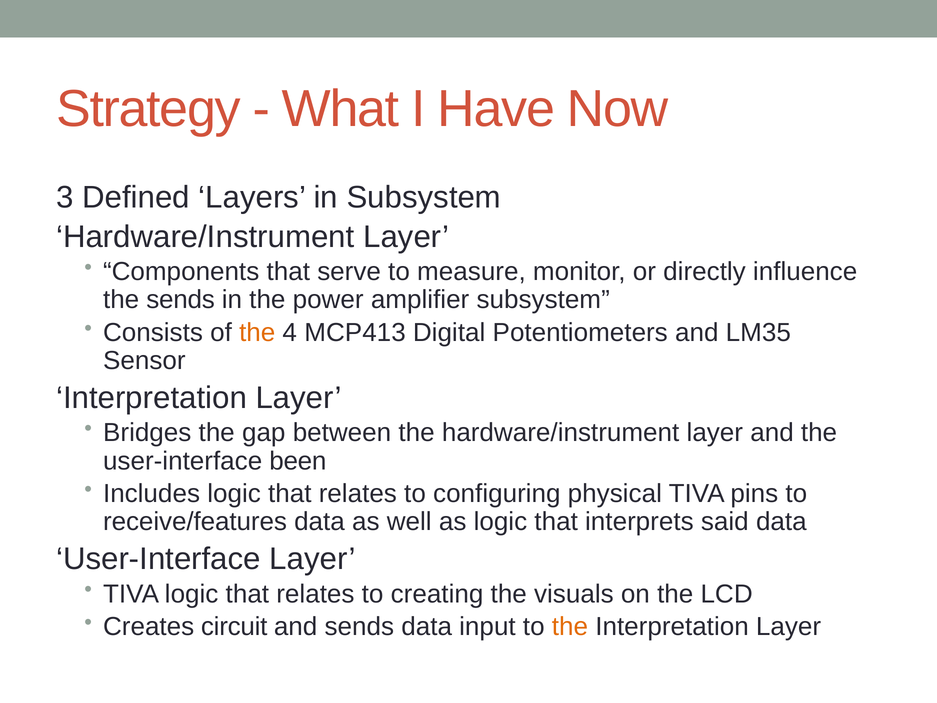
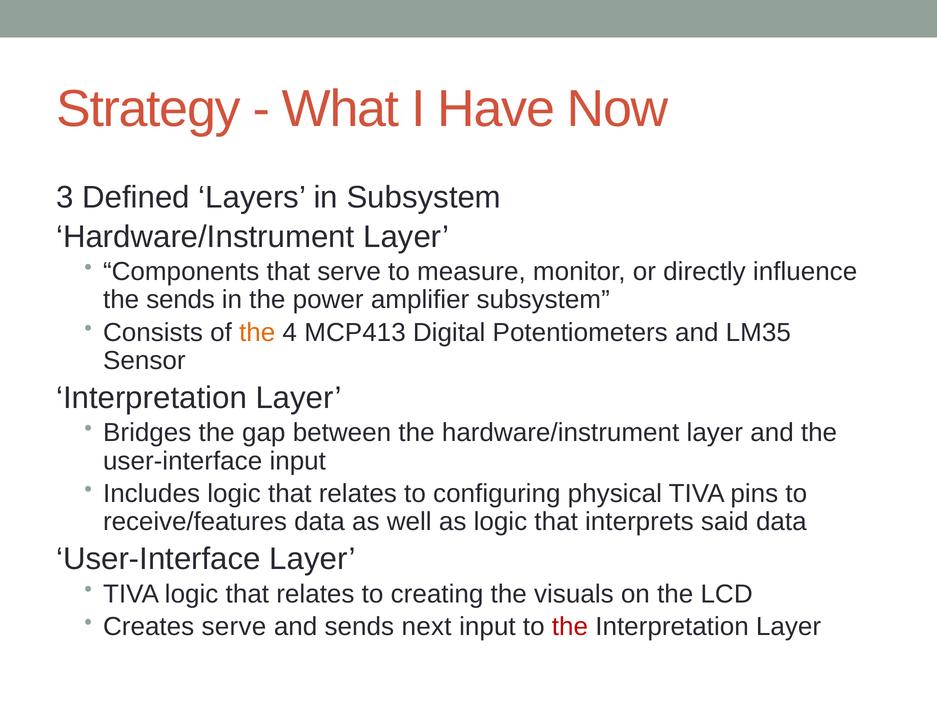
user-interface been: been -> input (298, 461)
Creates circuit: circuit -> serve (234, 626)
sends data: data -> next (427, 626)
the colour: orange -> red (570, 626)
